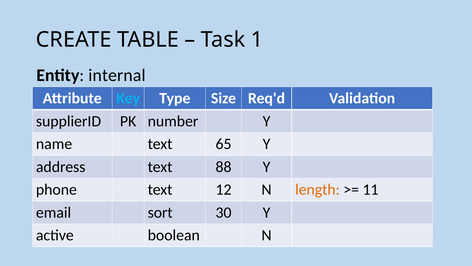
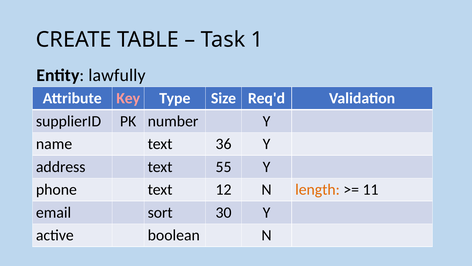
internal: internal -> lawfully (117, 75)
Key colour: light blue -> pink (128, 98)
65: 65 -> 36 (224, 144)
88: 88 -> 55 (224, 167)
